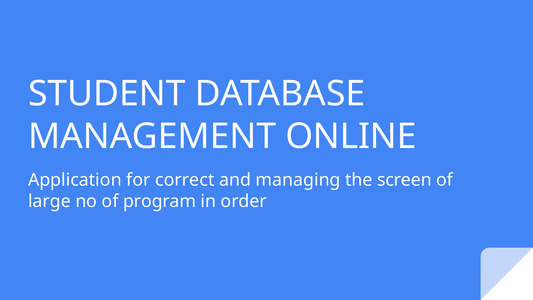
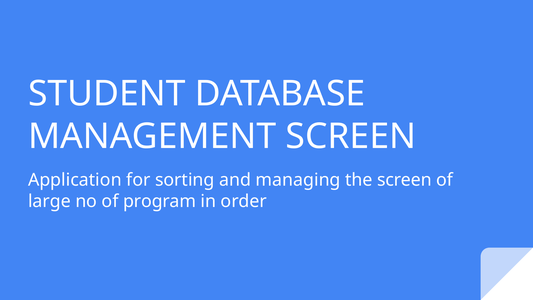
MANAGEMENT ONLINE: ONLINE -> SCREEN (351, 136)
correct: correct -> sorting (185, 180)
